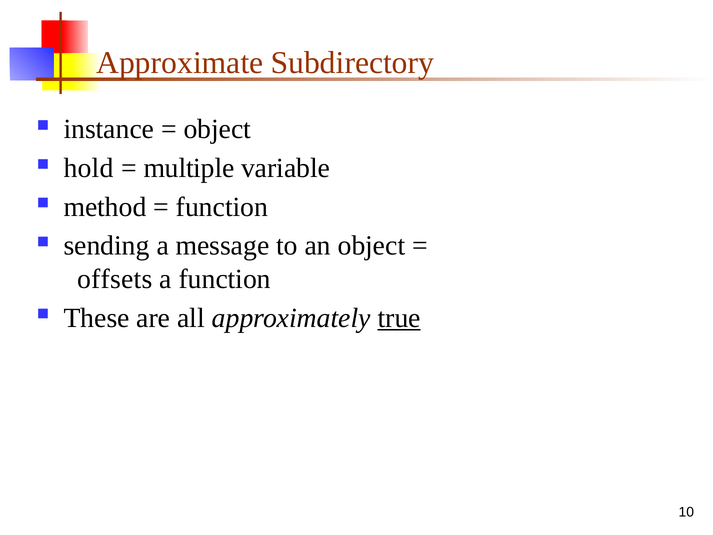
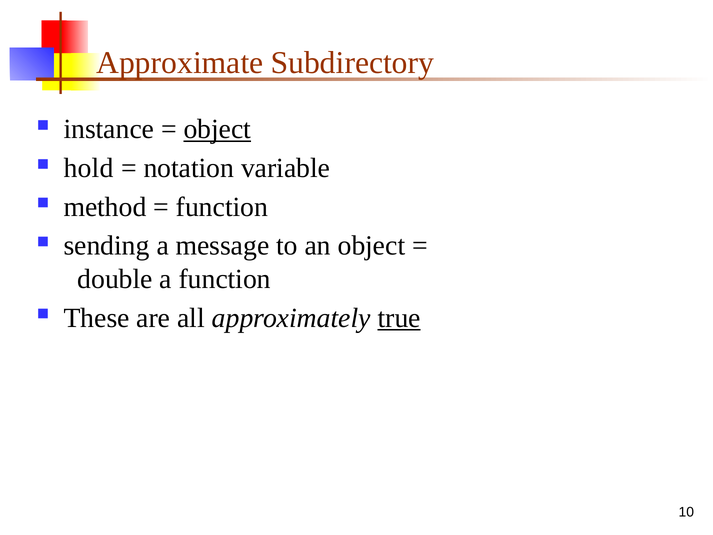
object underline: none -> present (217, 129)
multiple: multiple -> notation (189, 168)
offsets: offsets -> double (115, 279)
